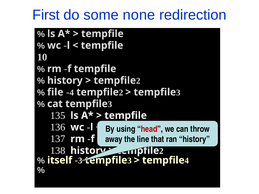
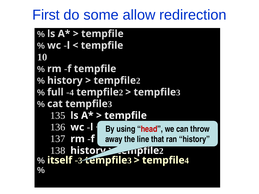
none: none -> allow (139, 15)
file: file -> full (55, 92)
